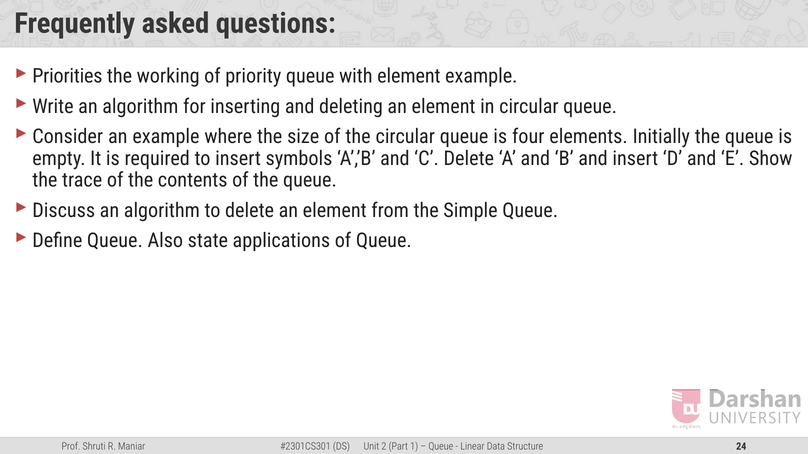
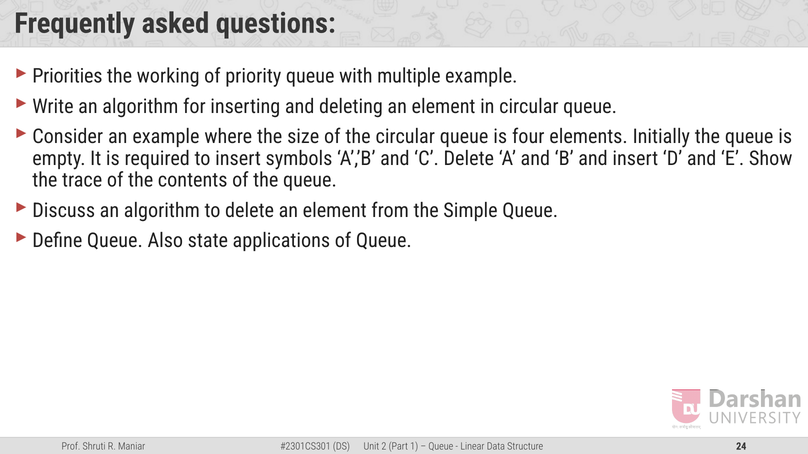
with element: element -> multiple (409, 76)
